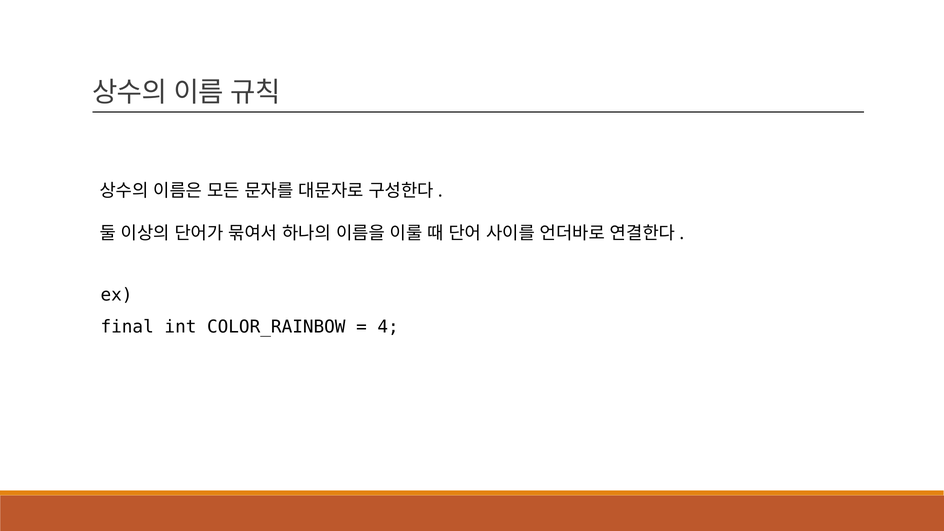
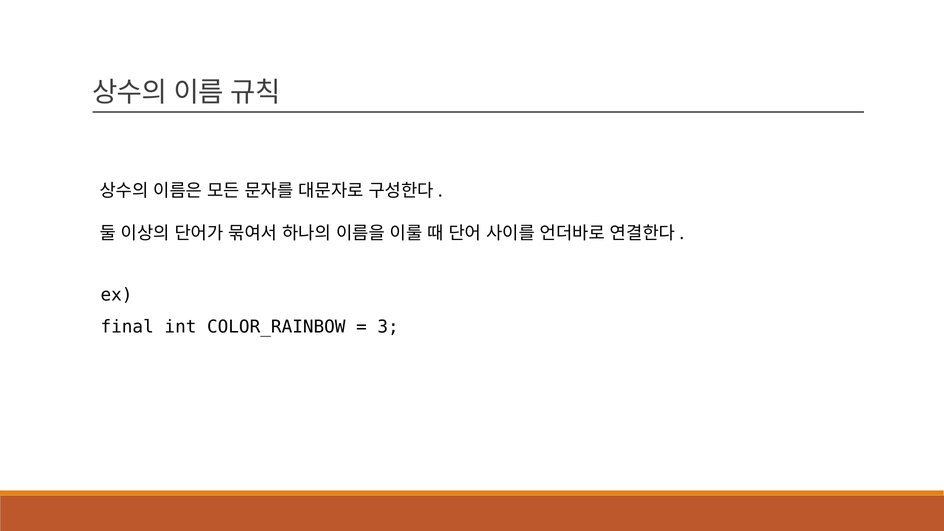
4: 4 -> 3 (388, 327)
